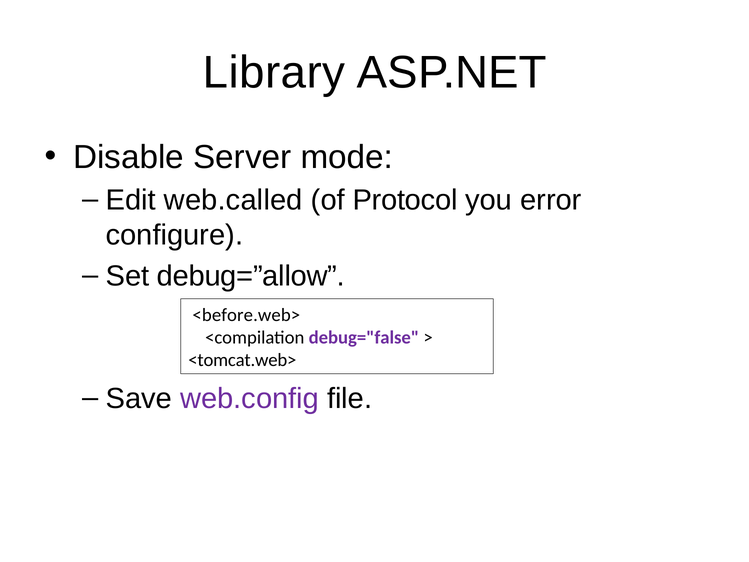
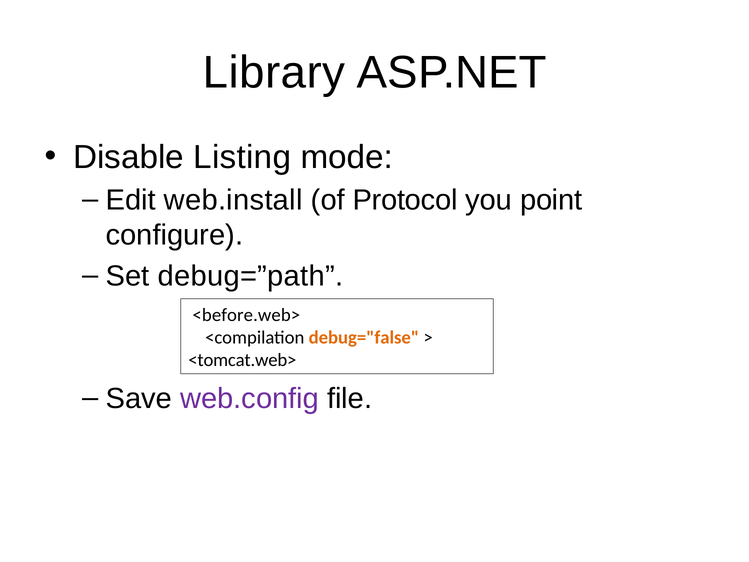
Server: Server -> Listing (242, 157)
web.called: web.called -> web.install (233, 200)
error: error -> point (551, 200)
debug=”allow: debug=”allow -> debug=”path (251, 276)
debug="false colour: purple -> orange (364, 338)
